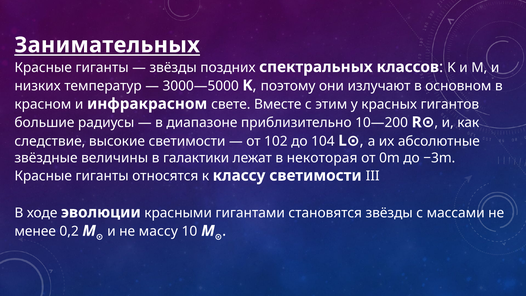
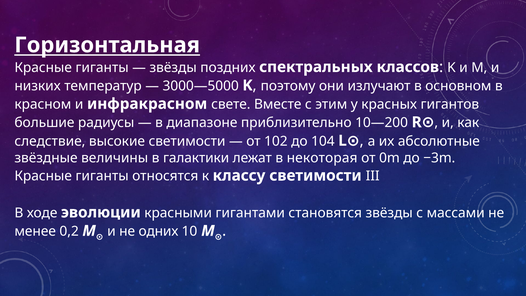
Занимательных: Занимательных -> Горизонтальная (107, 45)
массу: массу -> одних (158, 231)
